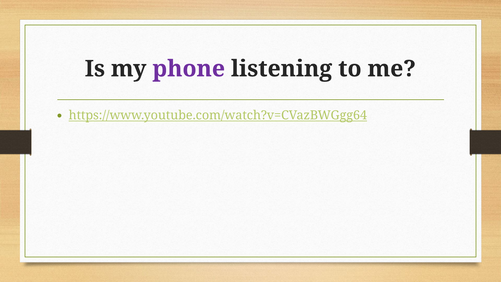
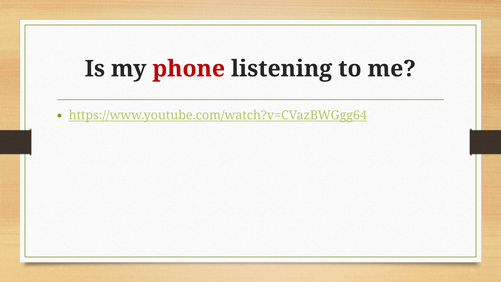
phone colour: purple -> red (189, 69)
